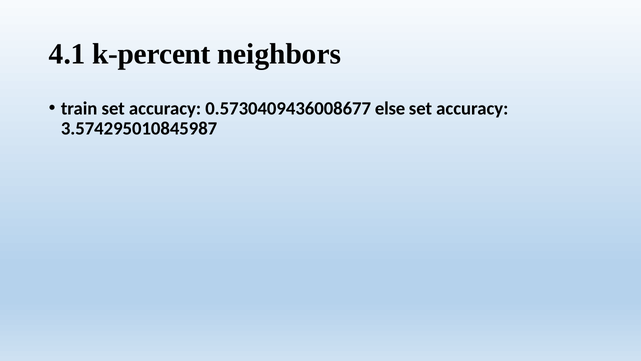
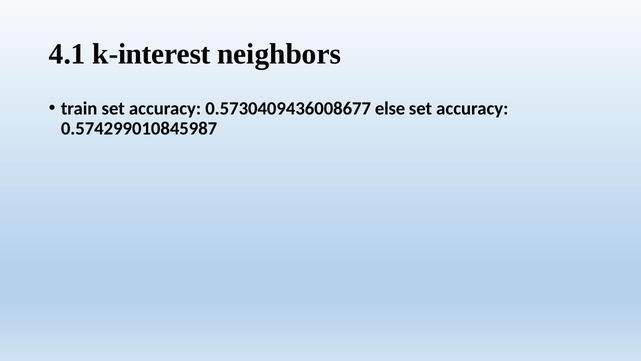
k-percent: k-percent -> k-interest (151, 54)
3.574295010845987: 3.574295010845987 -> 0.574299010845987 (139, 129)
